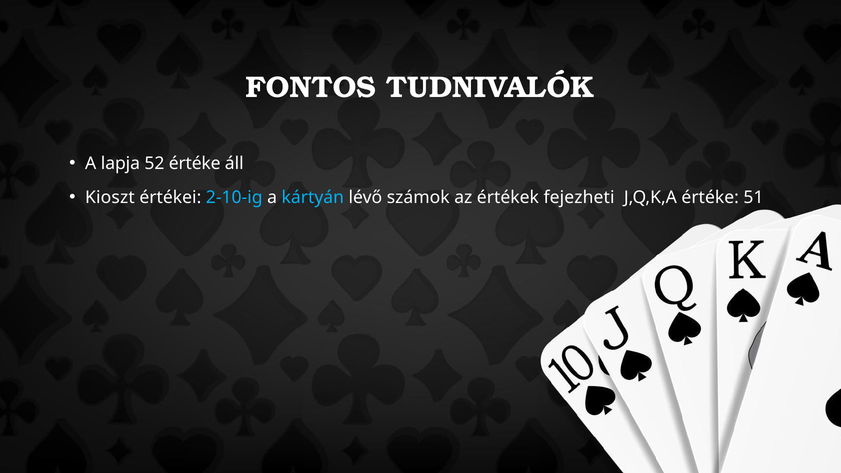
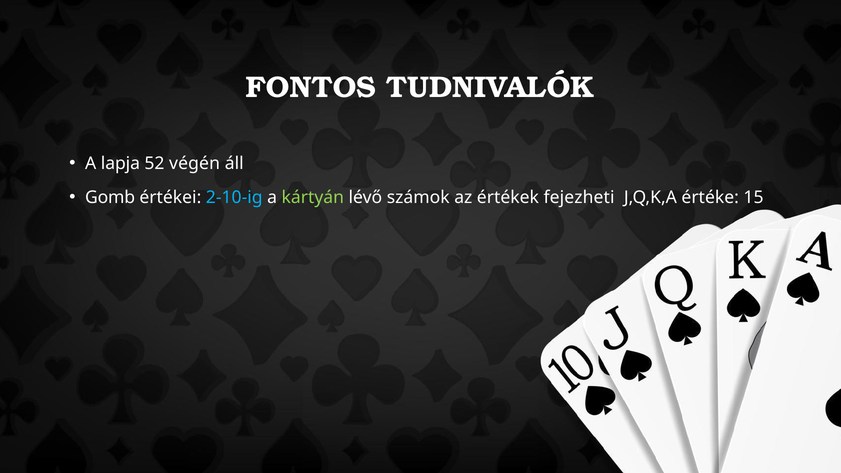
52 értéke: értéke -> végén (195, 164)
Kioszt: Kioszt -> Gomb (110, 198)
kártyán colour: light blue -> light green (313, 198)
51: 51 -> 15 (754, 198)
